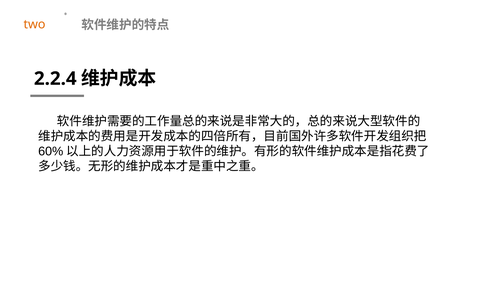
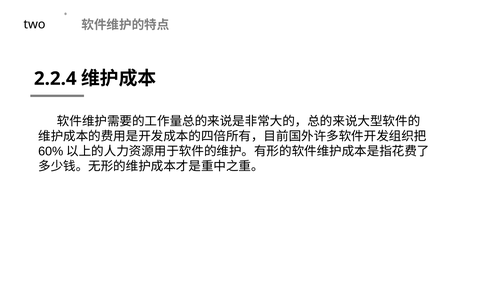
two colour: orange -> black (34, 24)
